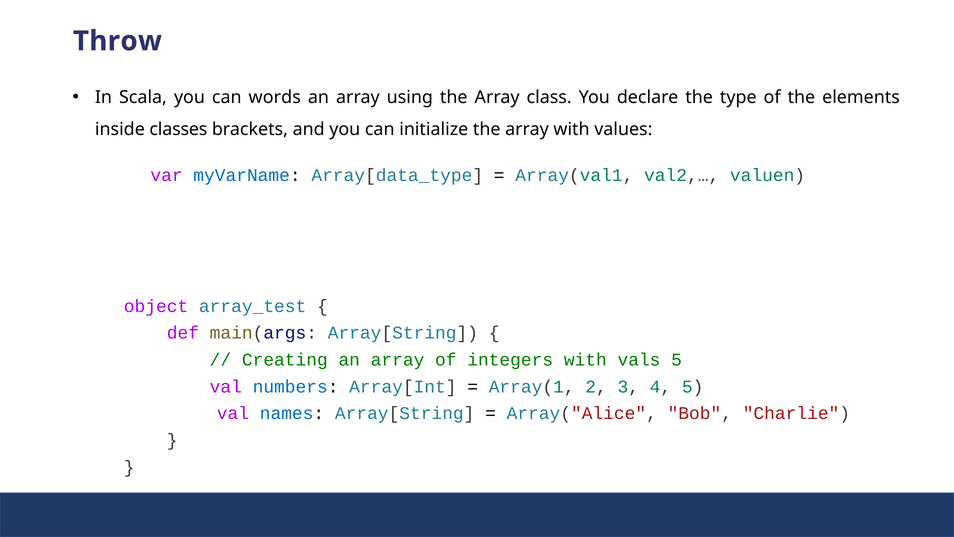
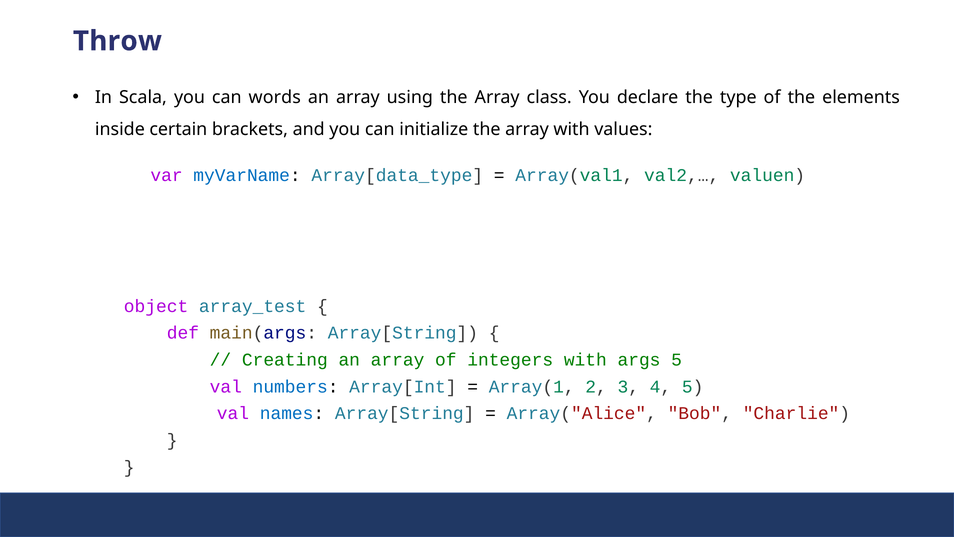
classes: classes -> certain (178, 129)
vals: vals -> args (639, 360)
